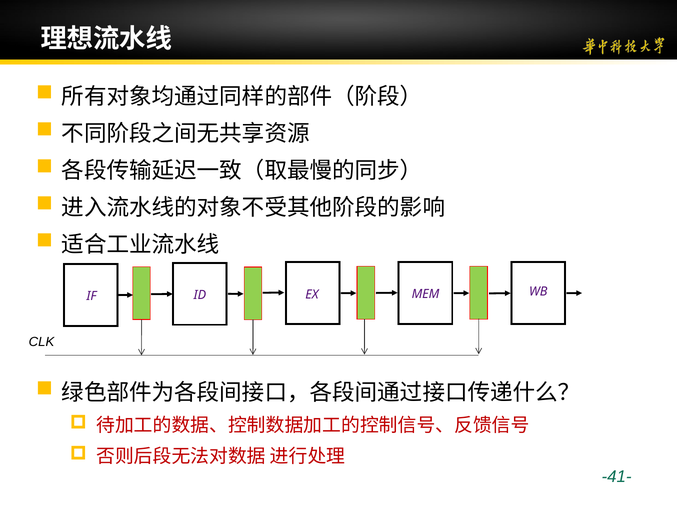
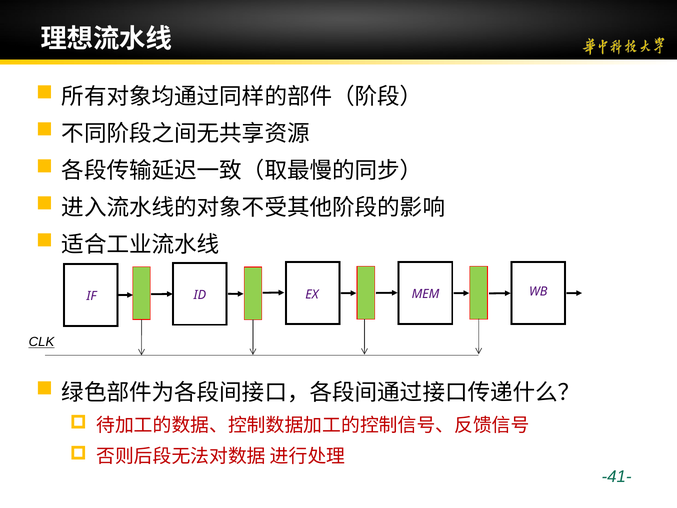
CLK underline: none -> present (41, 342)
